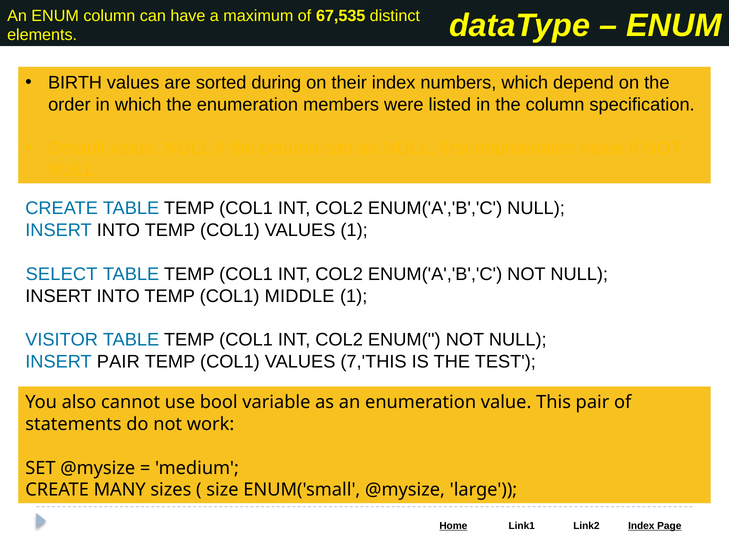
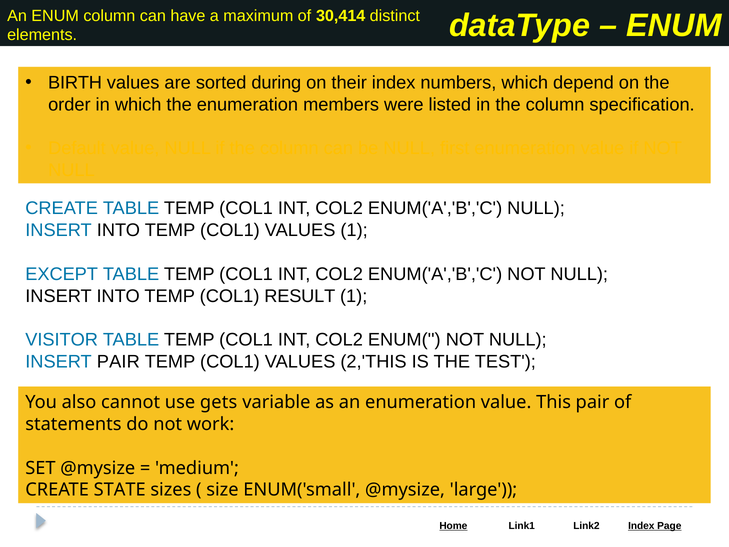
67,535: 67,535 -> 30,414 (341, 16)
SELECT: SELECT -> EXCEPT (62, 274)
MIDDLE: MIDDLE -> RESULT (300, 296)
7,'THIS: 7,'THIS -> 2,'THIS (374, 361)
bool: bool -> gets (219, 402)
MANY: MANY -> STATE (120, 490)
